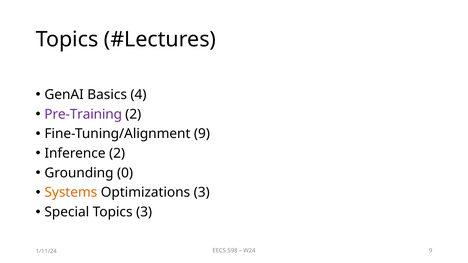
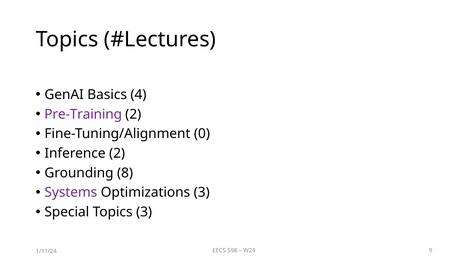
Fine-Tuning/Alignment 9: 9 -> 0 (202, 134)
0: 0 -> 8 (125, 173)
Systems colour: orange -> purple (71, 193)
